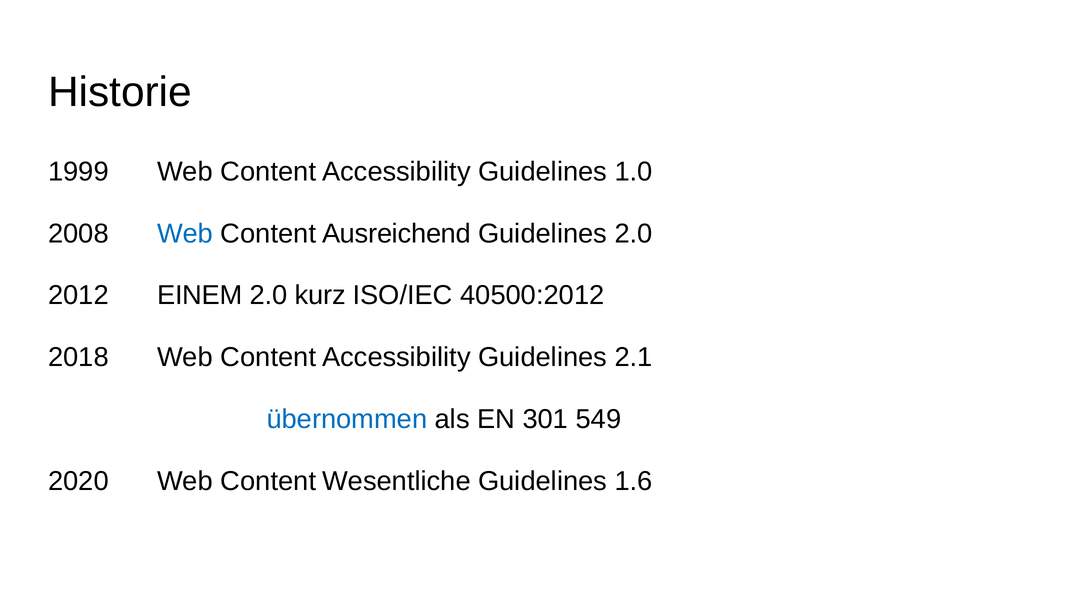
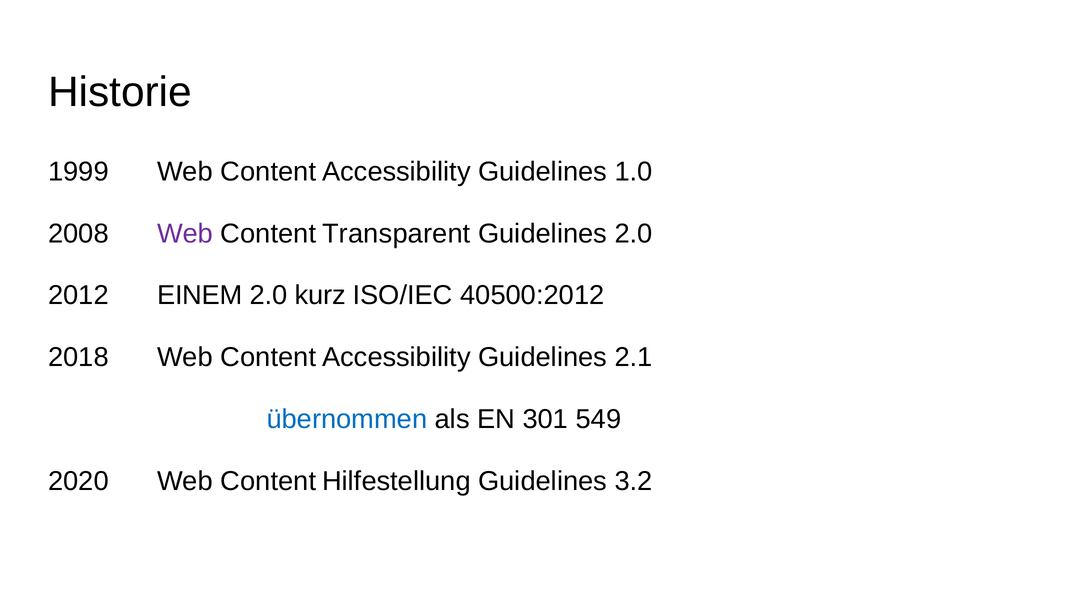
Web colour: blue -> purple (185, 234)
Ausreichend: Ausreichend -> Transparent (396, 234)
Wesentliche: Wesentliche -> Hilfestellung (396, 481)
1.6: 1.6 -> 3.2 (634, 481)
